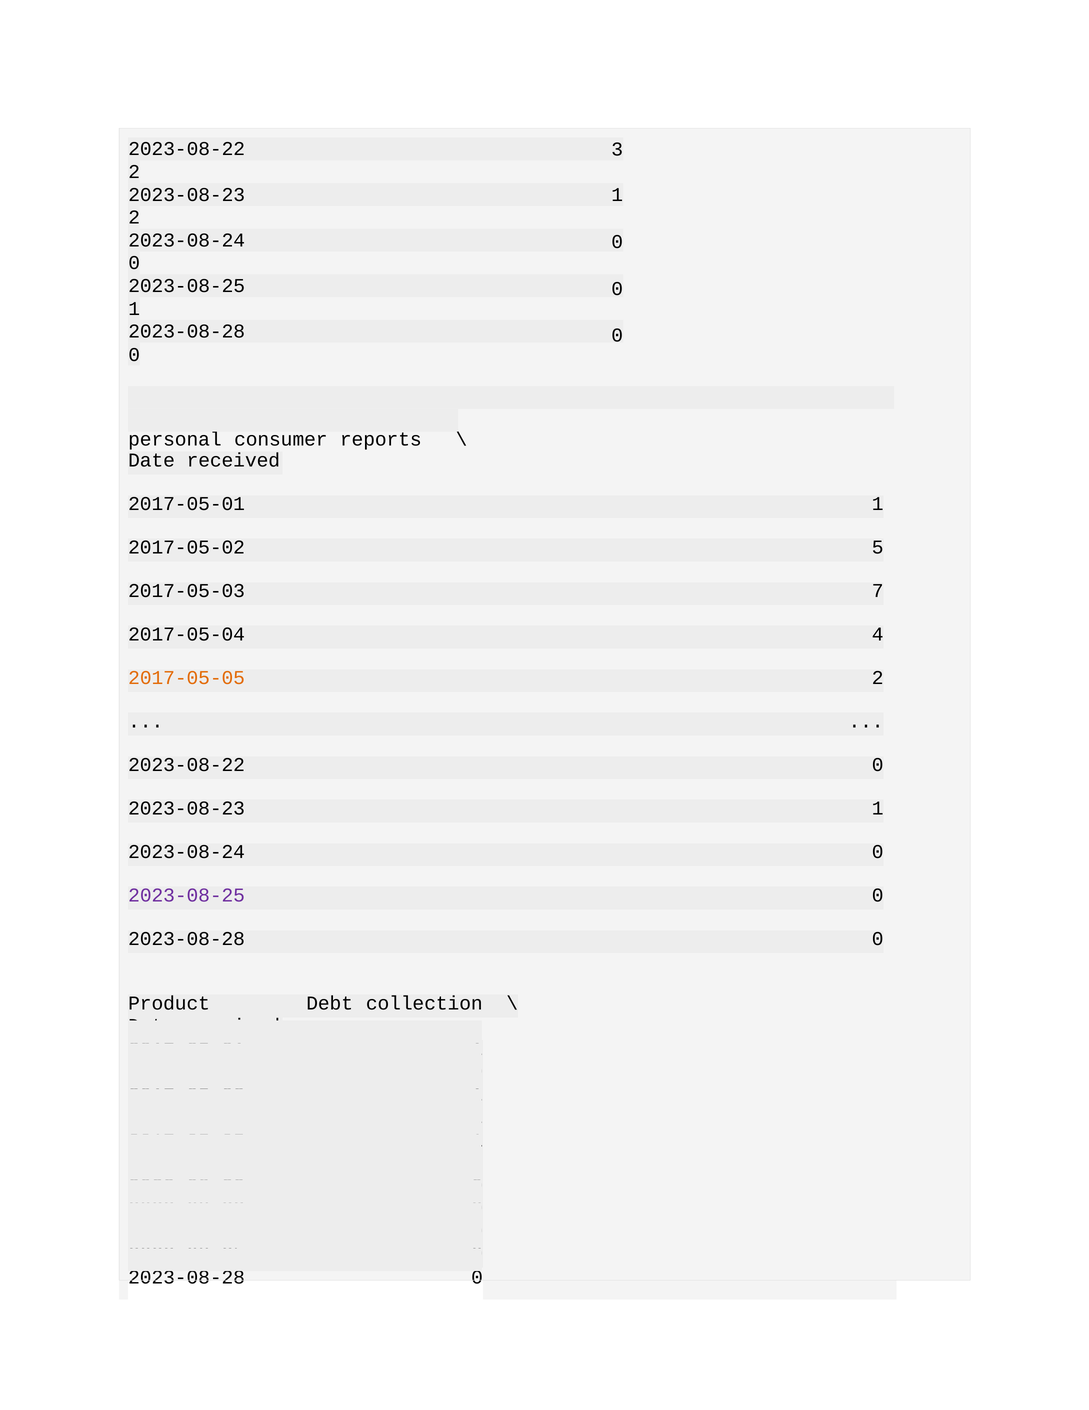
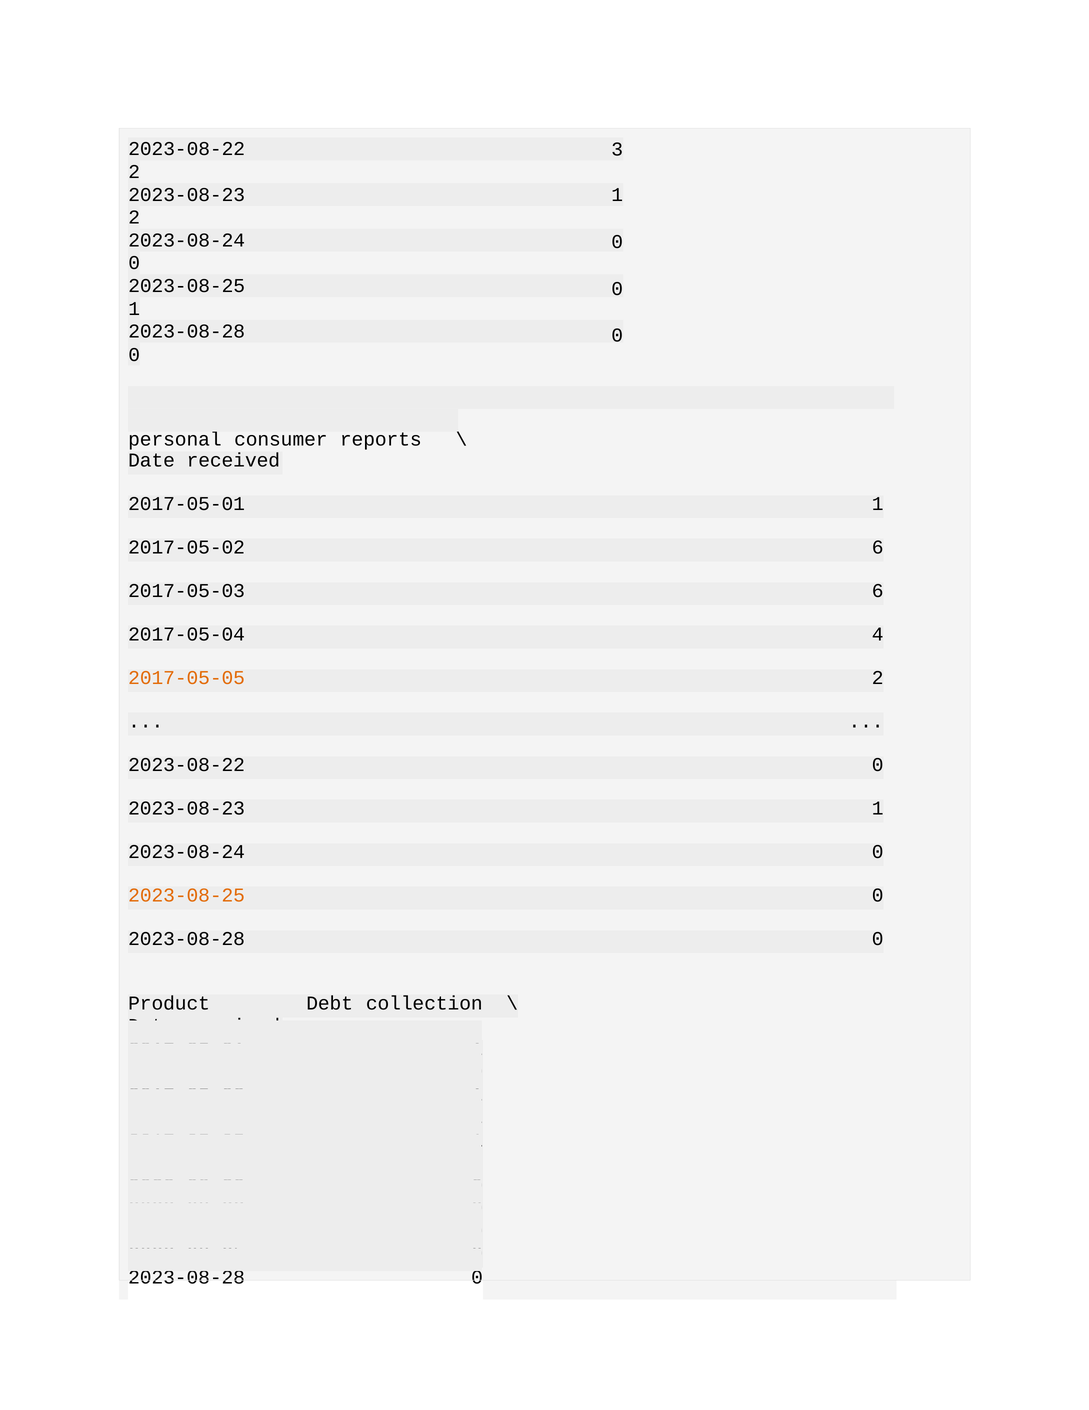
2017-05-02 5: 5 -> 6 (878, 547)
2017-05-03 7: 7 -> 6 (878, 590)
2023-08-25 colour: purple -> orange (187, 895)
